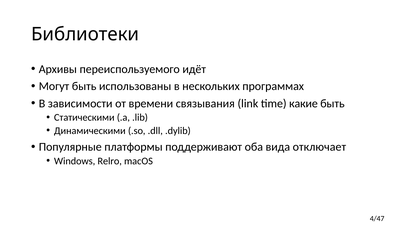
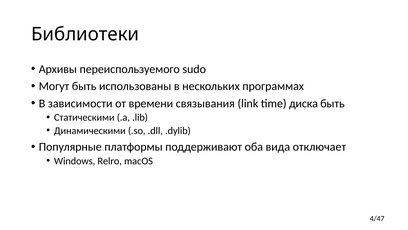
идёт: идёт -> sudo (194, 69)
какие: какие -> диска (303, 103)
